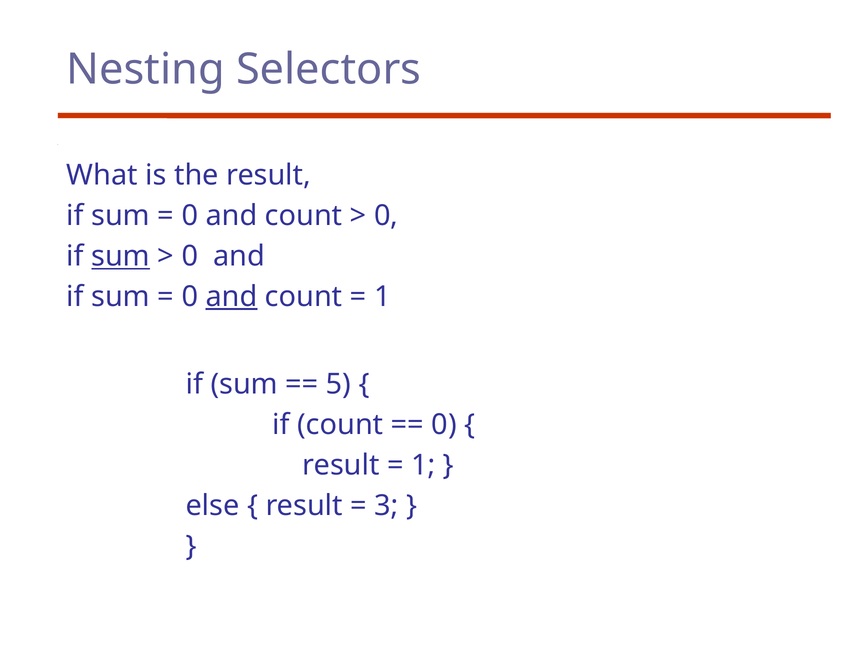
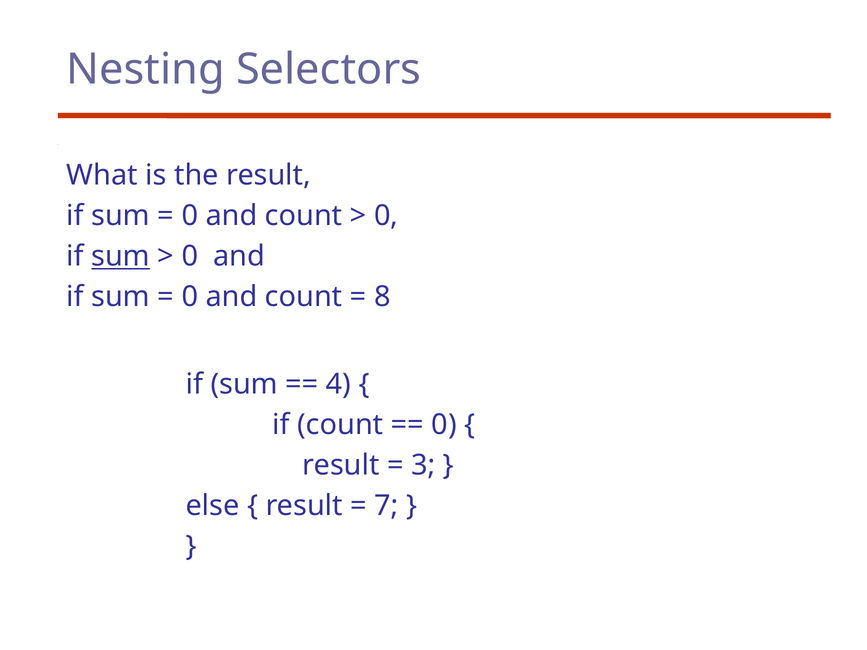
and underline: present -> none (232, 297)
1: 1 -> 8 (382, 297)
5: 5 -> 4 (339, 384)
1: 1 -> 3 (423, 465)
3: 3 -> 7 (386, 506)
